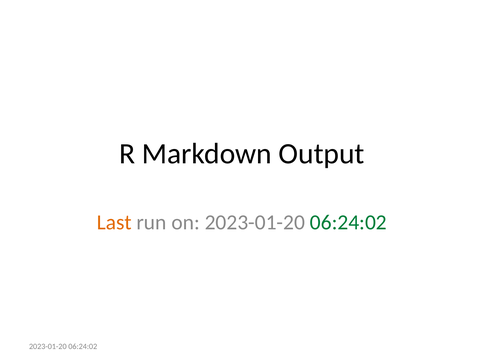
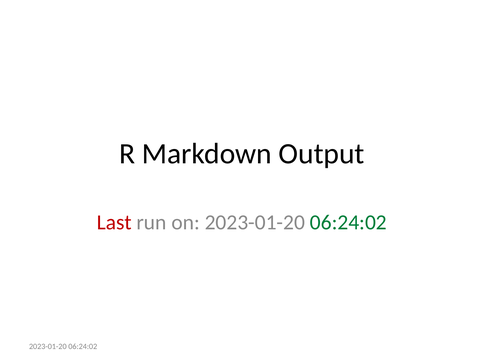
Last colour: orange -> red (114, 223)
